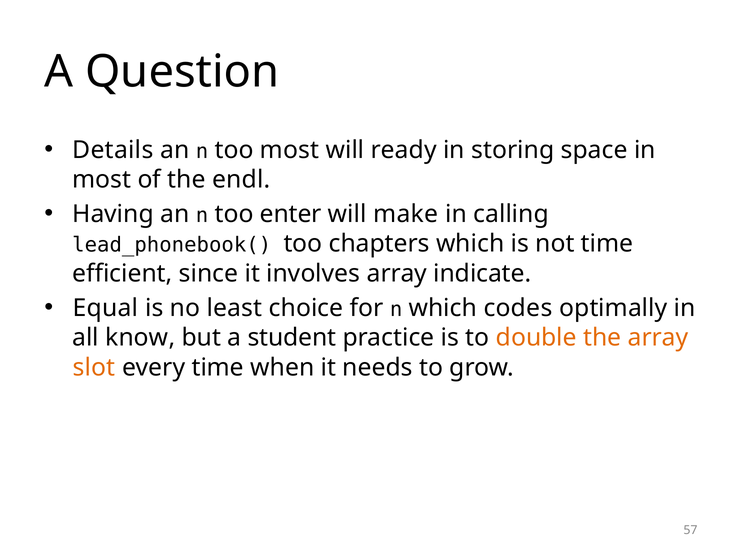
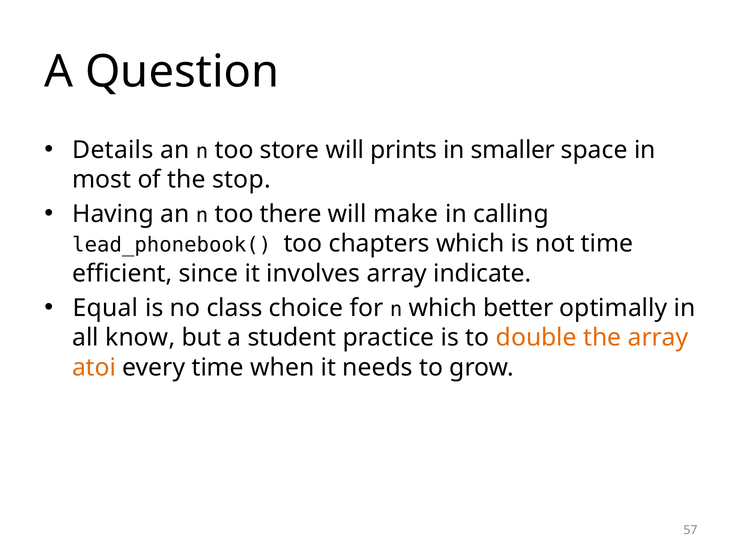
too most: most -> store (290, 150)
ready: ready -> prints (404, 150)
storing: storing -> smaller (513, 150)
endl: endl -> stop (241, 180)
enter: enter -> there (291, 214)
least: least -> class (235, 308)
codes: codes -> better (518, 308)
slot: slot -> atoi (94, 368)
